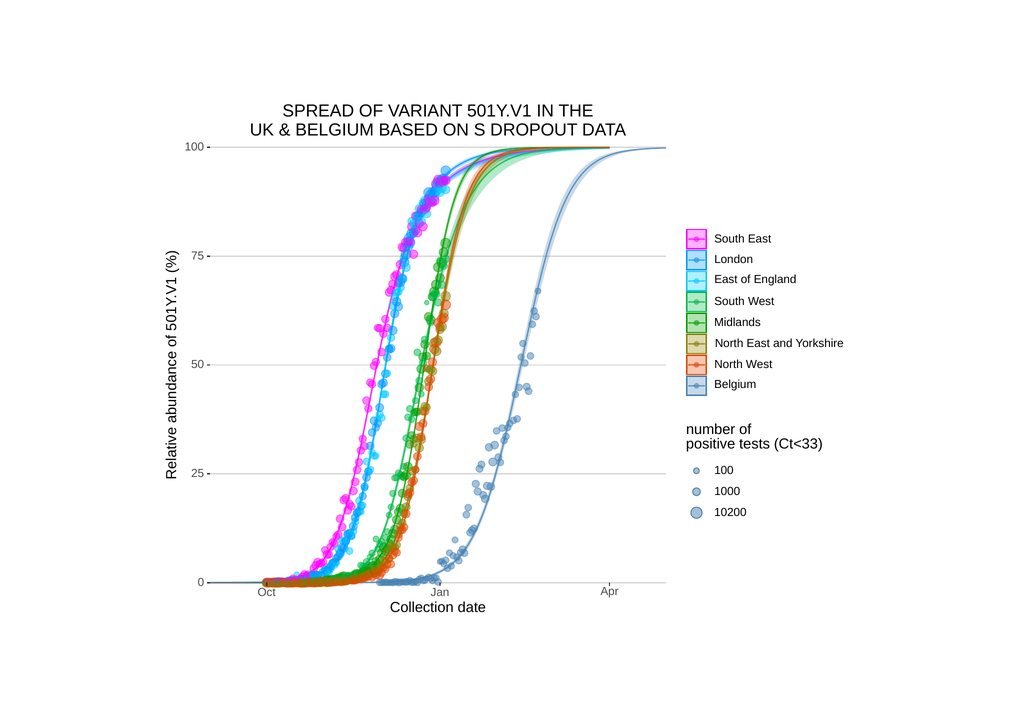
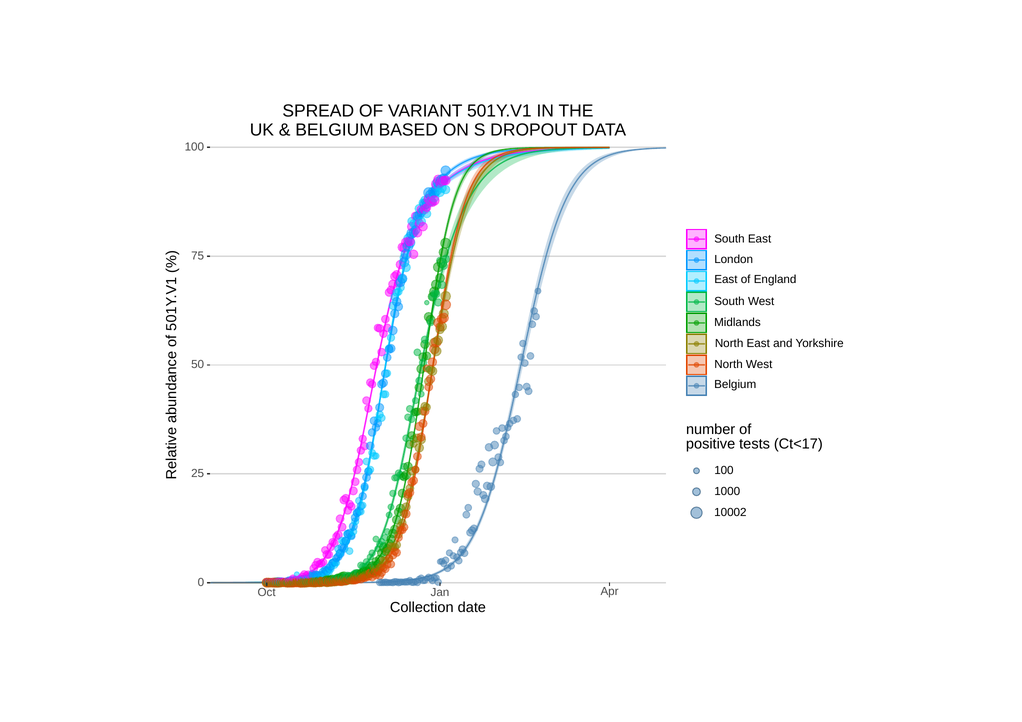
Ct<33: Ct<33 -> Ct<17 (798, 444)
10200: 10200 -> 10002 (730, 513)
